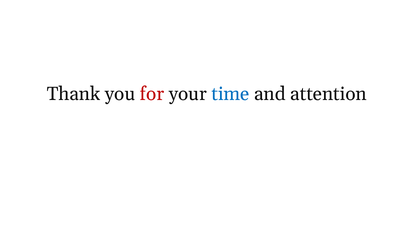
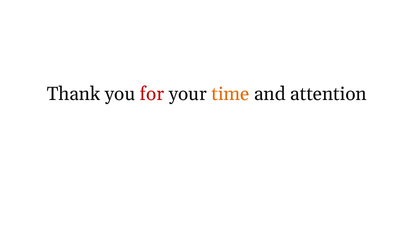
time colour: blue -> orange (230, 94)
